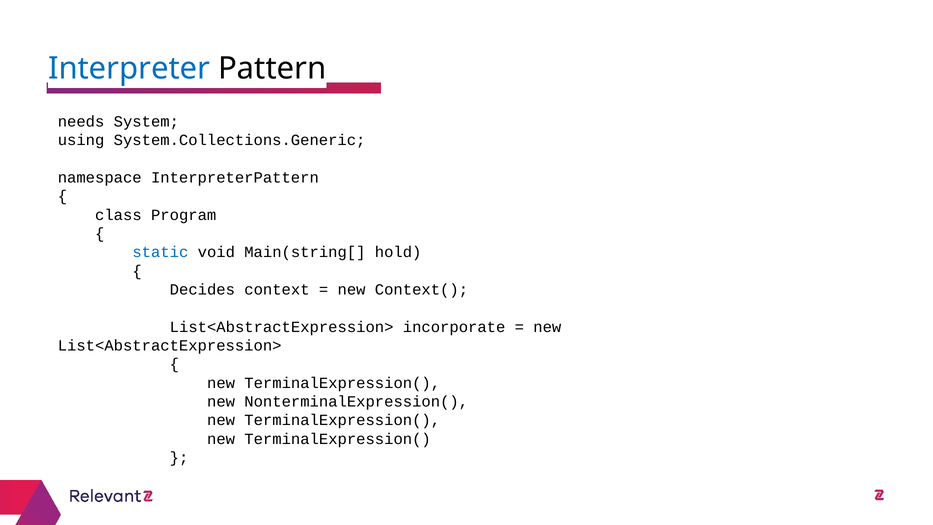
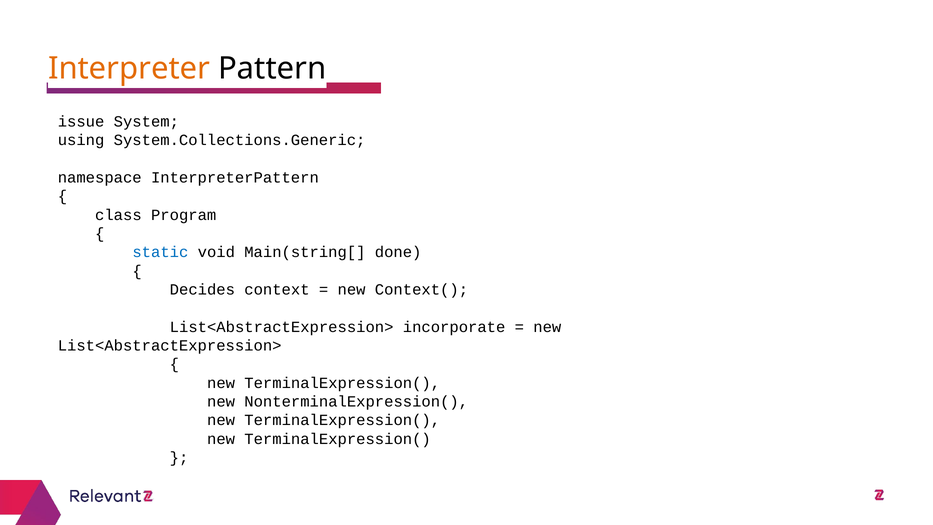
Interpreter colour: blue -> orange (129, 68)
needs: needs -> issue (81, 122)
hold: hold -> done (398, 252)
